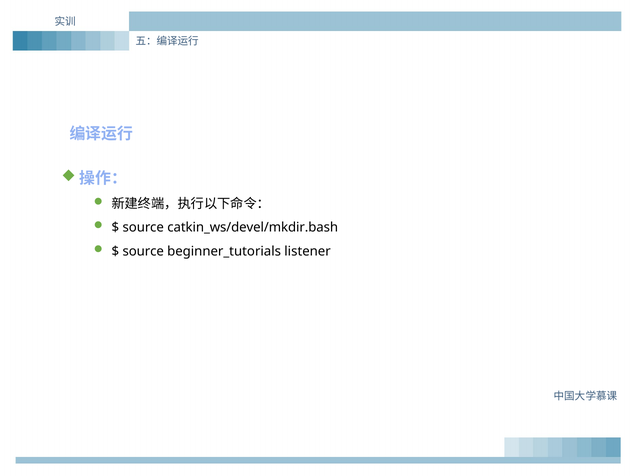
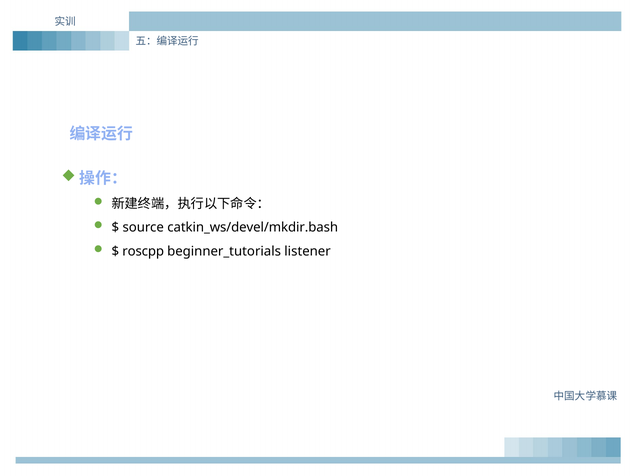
source: source -> roscpp (143, 251)
